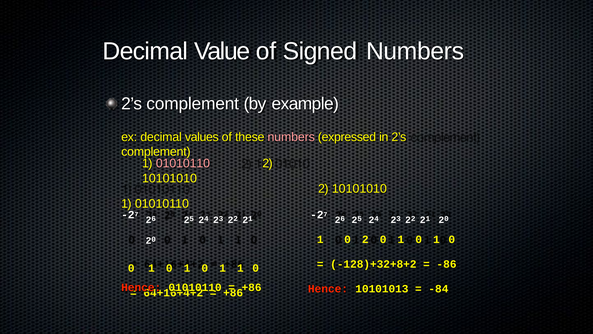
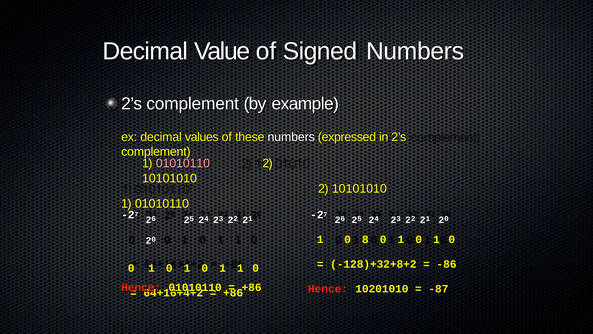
numbers colour: pink -> white (291, 137)
0 2: 2 -> 8 (365, 239)
10101013: 10101013 -> 10201010 (382, 288)
-84: -84 -> -87 (438, 288)
